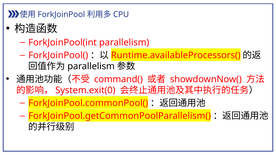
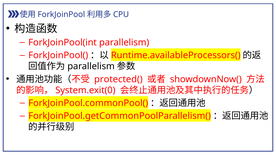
command(: command( -> protected( (118, 79)
